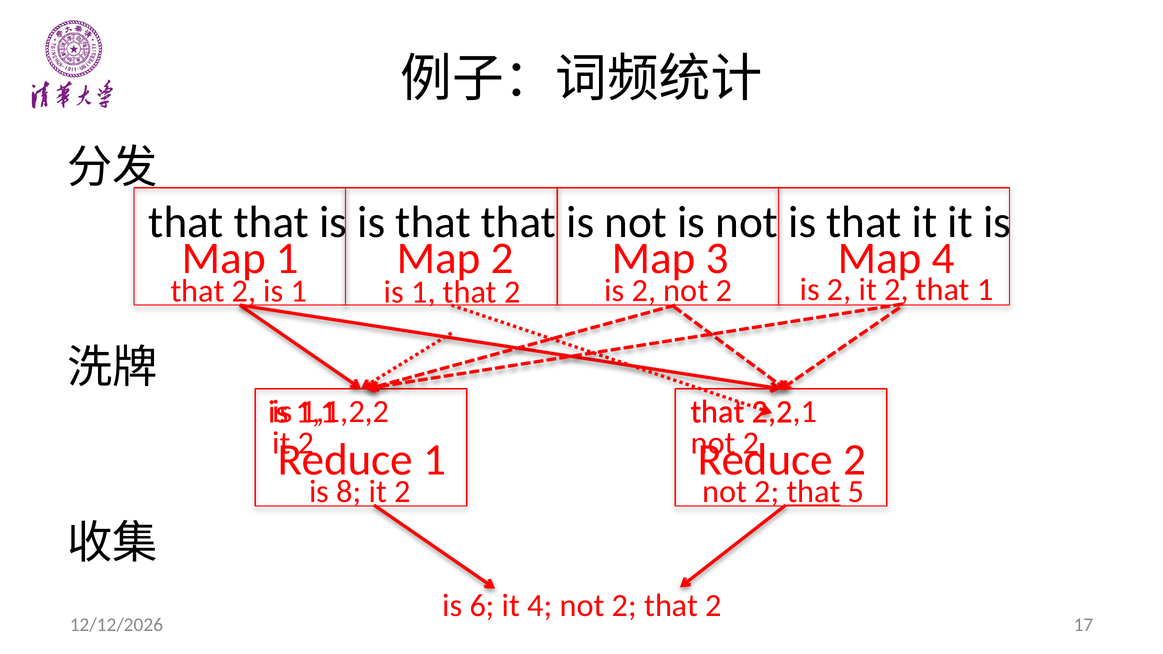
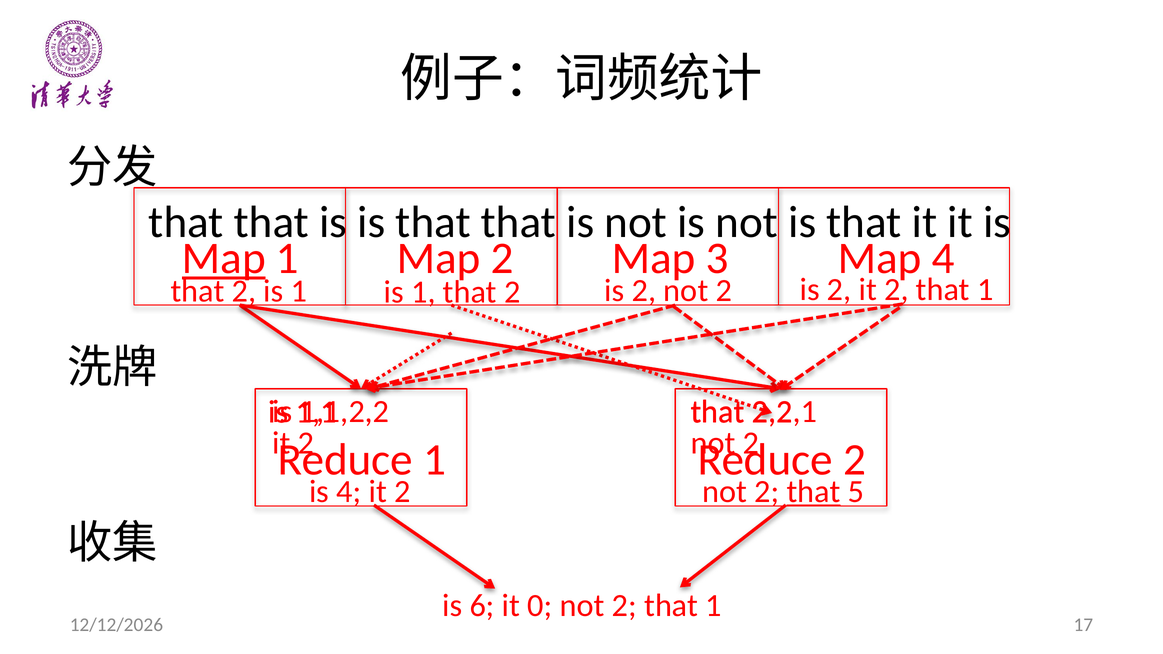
Map underline: none -> present (224, 259)
is 8: 8 -> 4 (349, 492)
it 4: 4 -> 0 (540, 606)
not 2 that 2: 2 -> 1 (713, 606)
